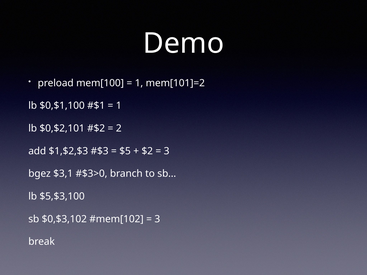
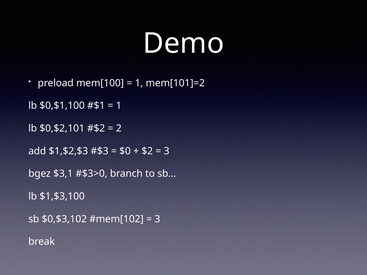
$5: $5 -> $0 (125, 151)
$5,$3,100: $5,$3,100 -> $1,$3,100 (62, 197)
